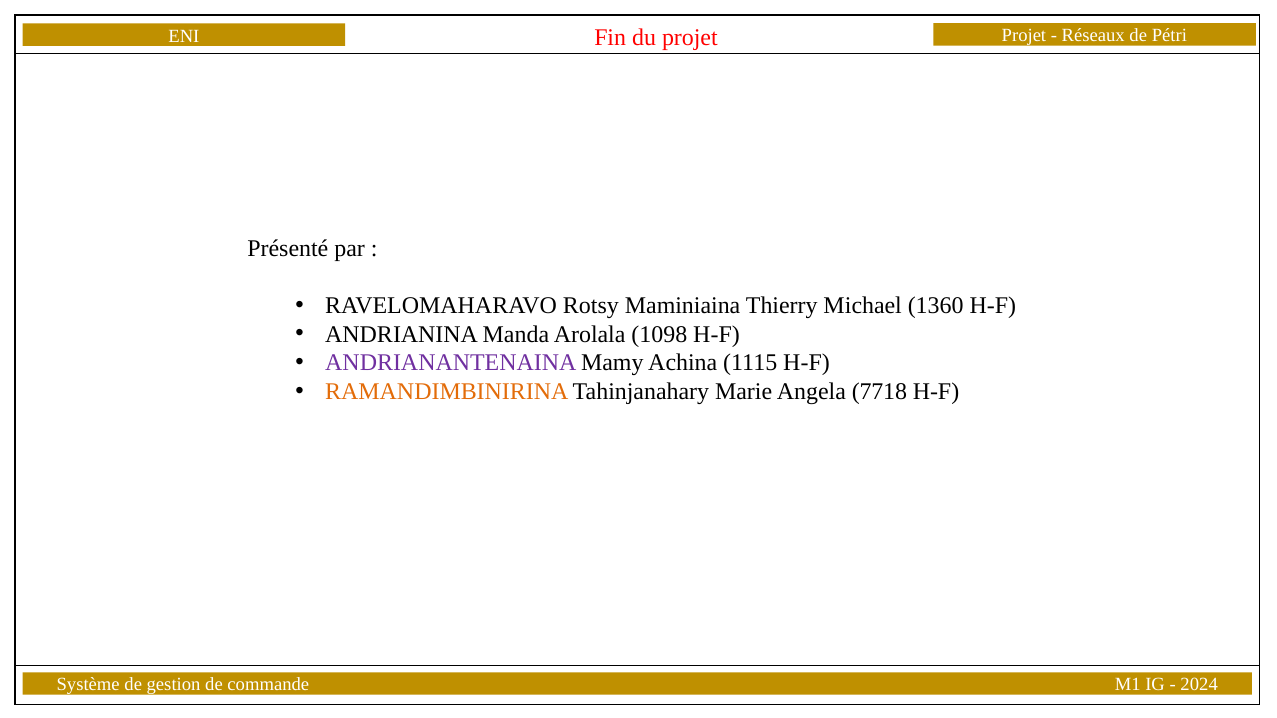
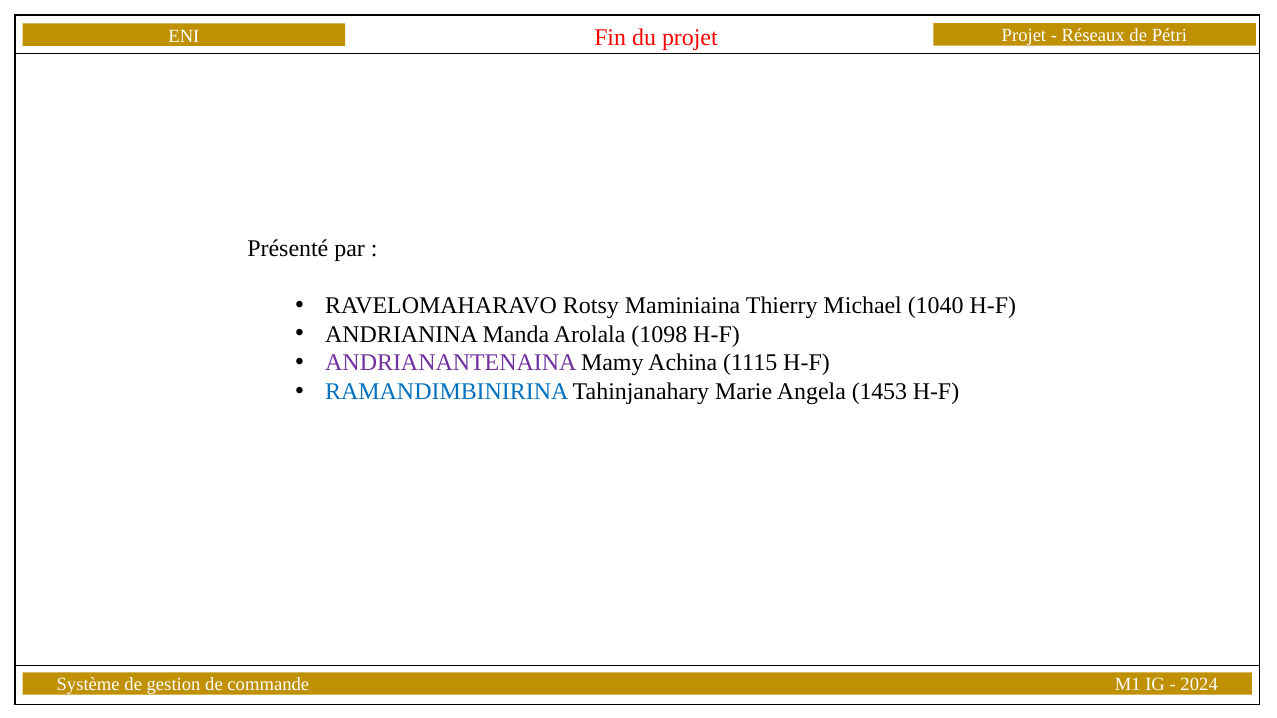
1360: 1360 -> 1040 (936, 306)
RAMANDIMBINIRINA colour: orange -> blue (447, 392)
7718: 7718 -> 1453 (879, 392)
